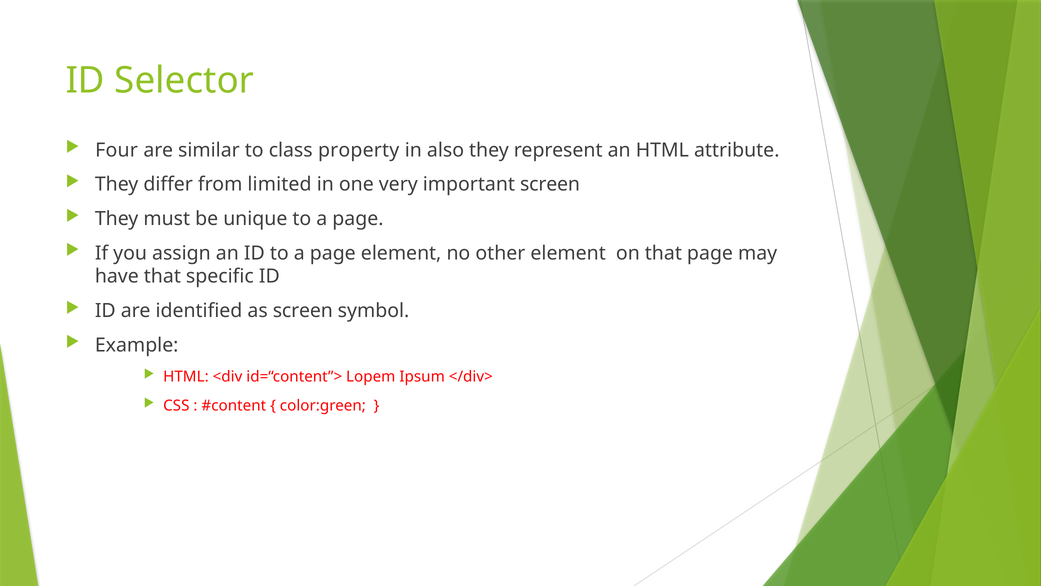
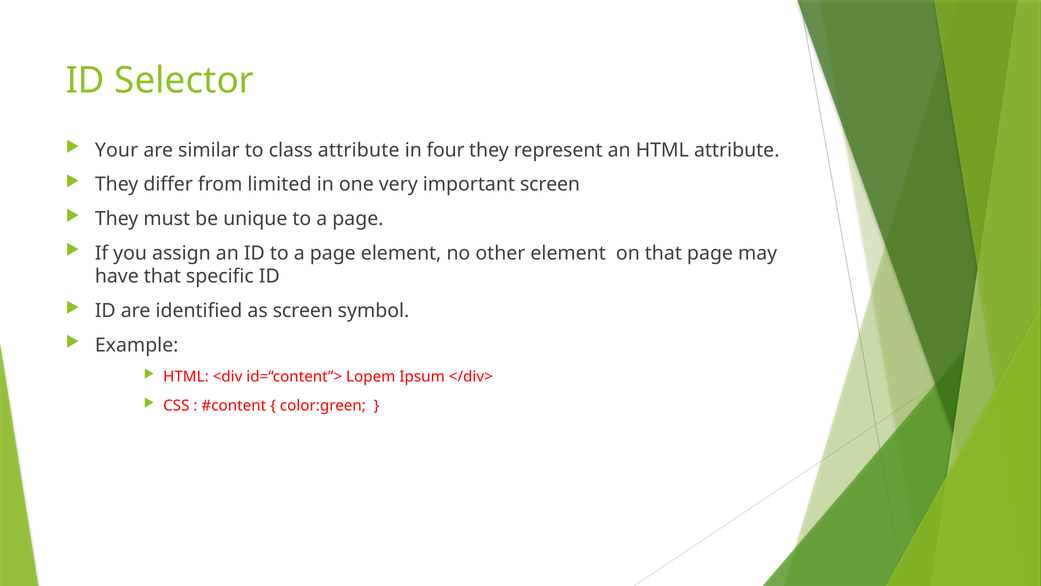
Four: Four -> Your (117, 150)
class property: property -> attribute (359, 150)
also: also -> four (446, 150)
